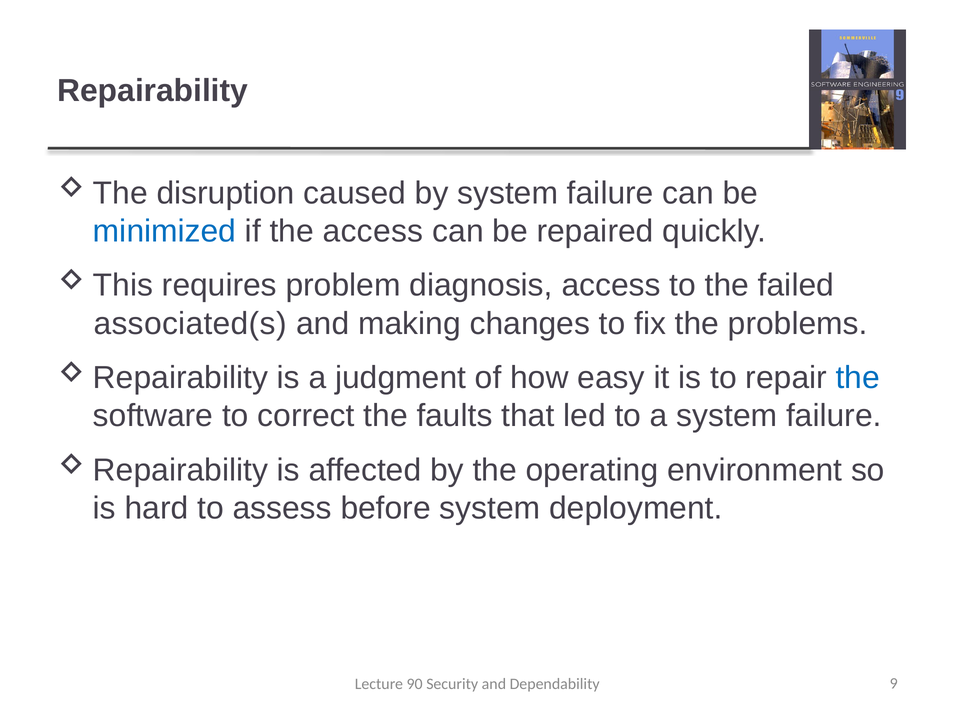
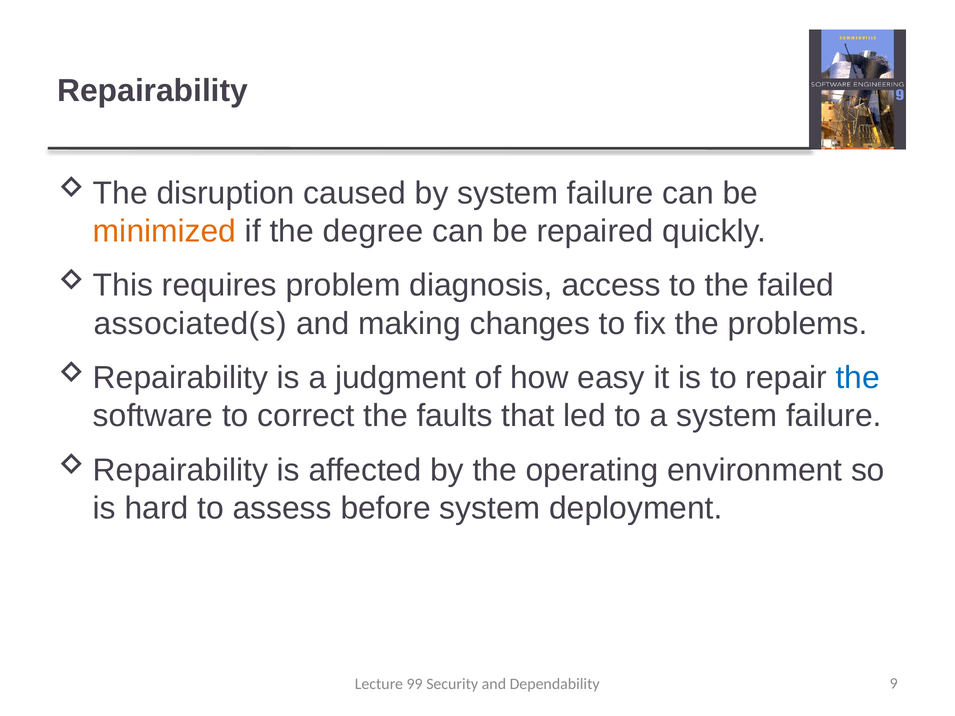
minimized colour: blue -> orange (165, 231)
the access: access -> degree (373, 231)
90: 90 -> 99 (415, 684)
